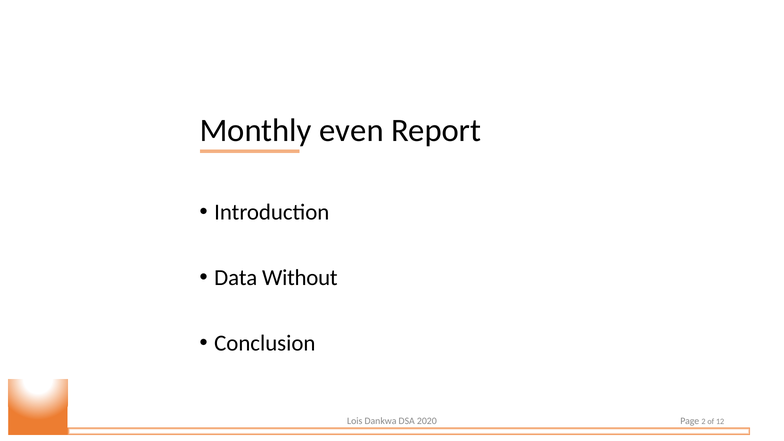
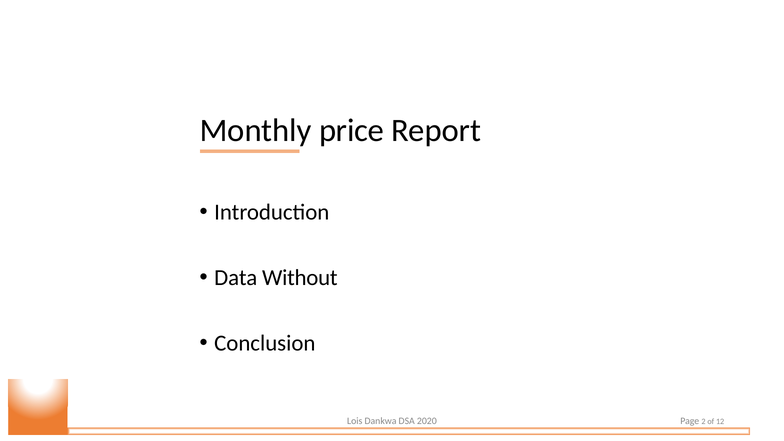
even: even -> price (352, 130)
